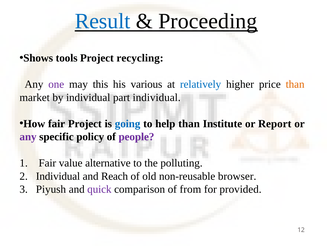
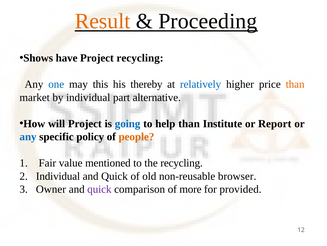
Result colour: blue -> orange (103, 21)
tools: tools -> have (67, 58)
one colour: purple -> blue (56, 84)
various: various -> thereby (146, 84)
part individual: individual -> alternative (157, 97)
How fair: fair -> will (57, 123)
any colour: purple -> blue (28, 136)
people colour: purple -> orange (136, 136)
alternative: alternative -> mentioned (108, 163)
the polluting: polluting -> recycling (182, 163)
Reach: Reach -> Quick (115, 176)
Piyush: Piyush -> Owner (51, 189)
from: from -> more (191, 189)
